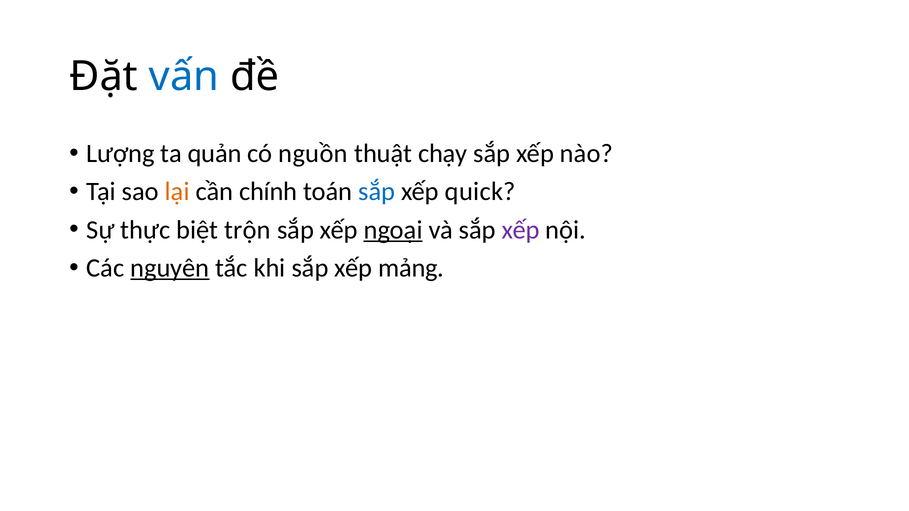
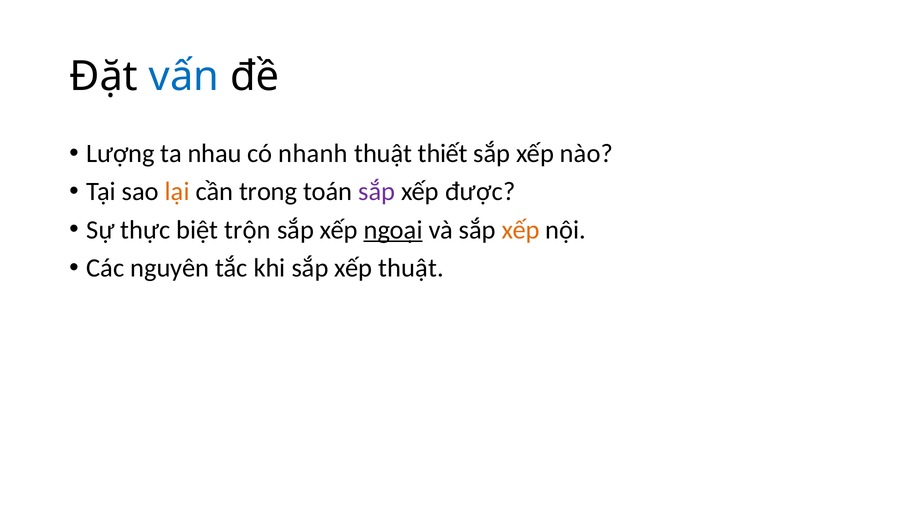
quản: quản -> nhau (215, 154)
nguồn: nguồn -> nhanh (313, 154)
chạy: chạy -> thiết (443, 154)
chính: chính -> trong (268, 192)
sắp colour: blue -> purple (377, 192)
quick: quick -> được (480, 192)
xếp colour: purple -> orange (521, 230)
nguyên underline: present -> none (170, 268)
xếp mảng: mảng -> thuật (411, 268)
